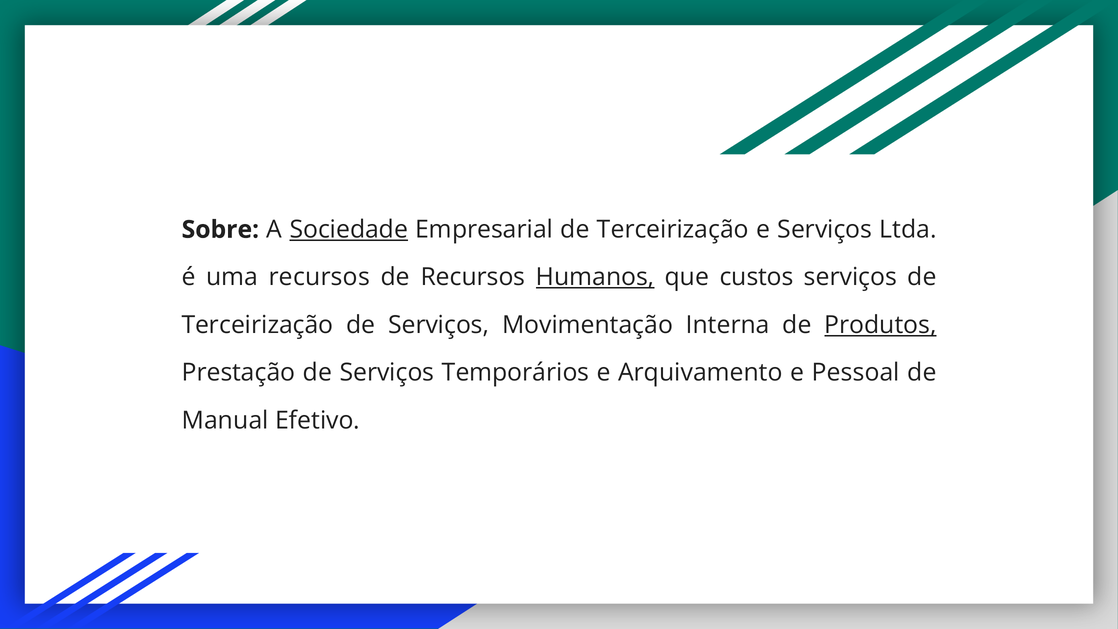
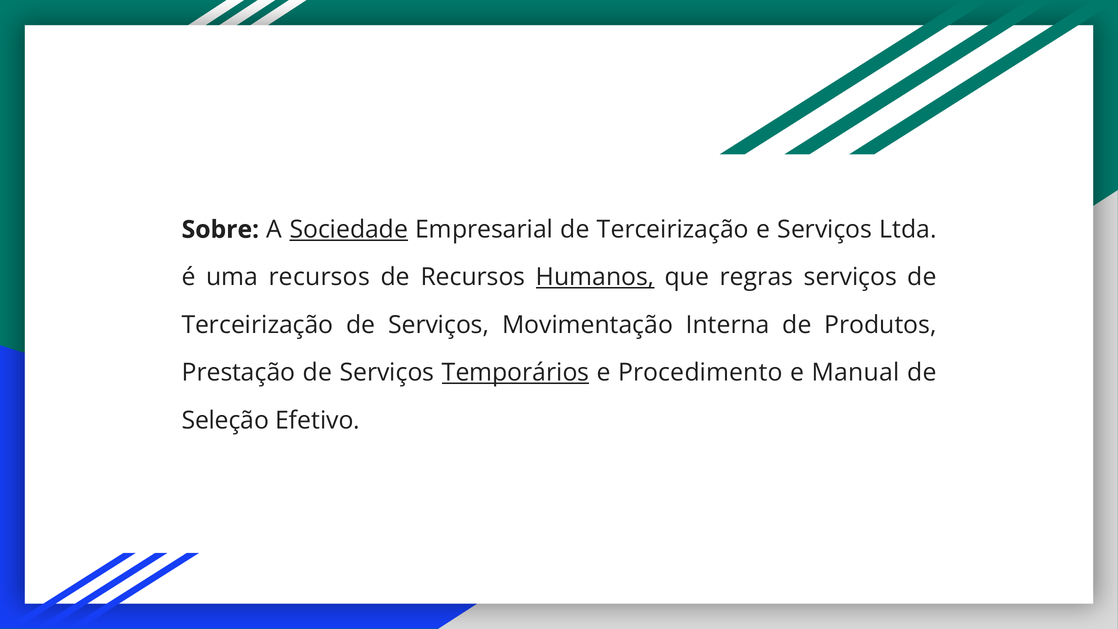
custos: custos -> regras (756, 277)
Produtos underline: present -> none (880, 325)
Temporários underline: none -> present (516, 373)
Arquivamento: Arquivamento -> Procedimento (700, 373)
Pessoal: Pessoal -> Manual (856, 373)
Manual: Manual -> Seleção (225, 420)
